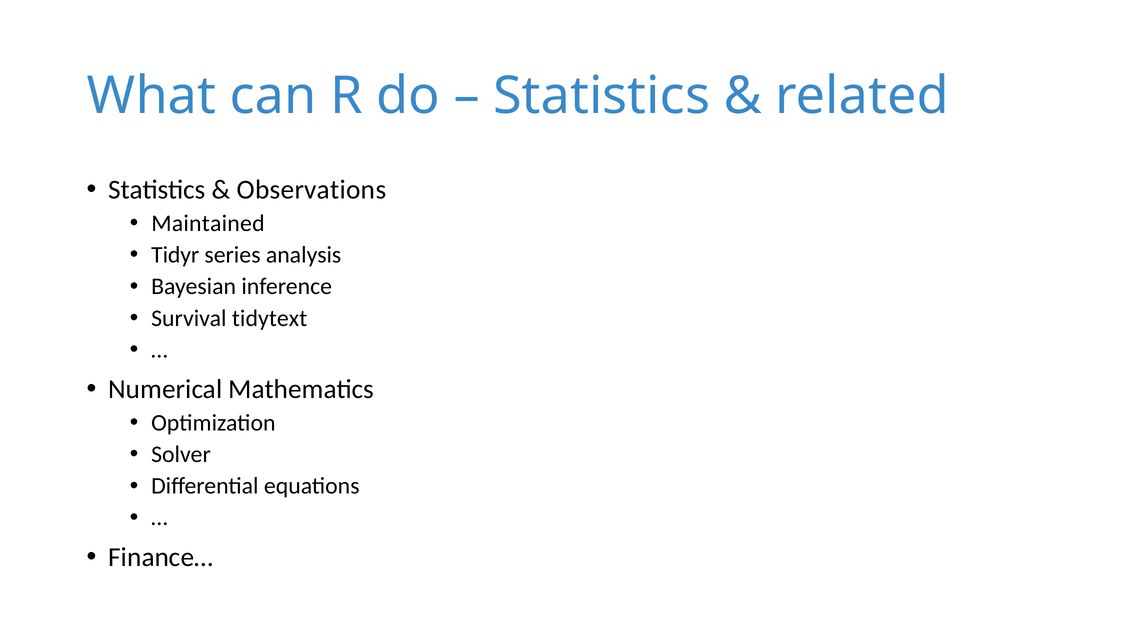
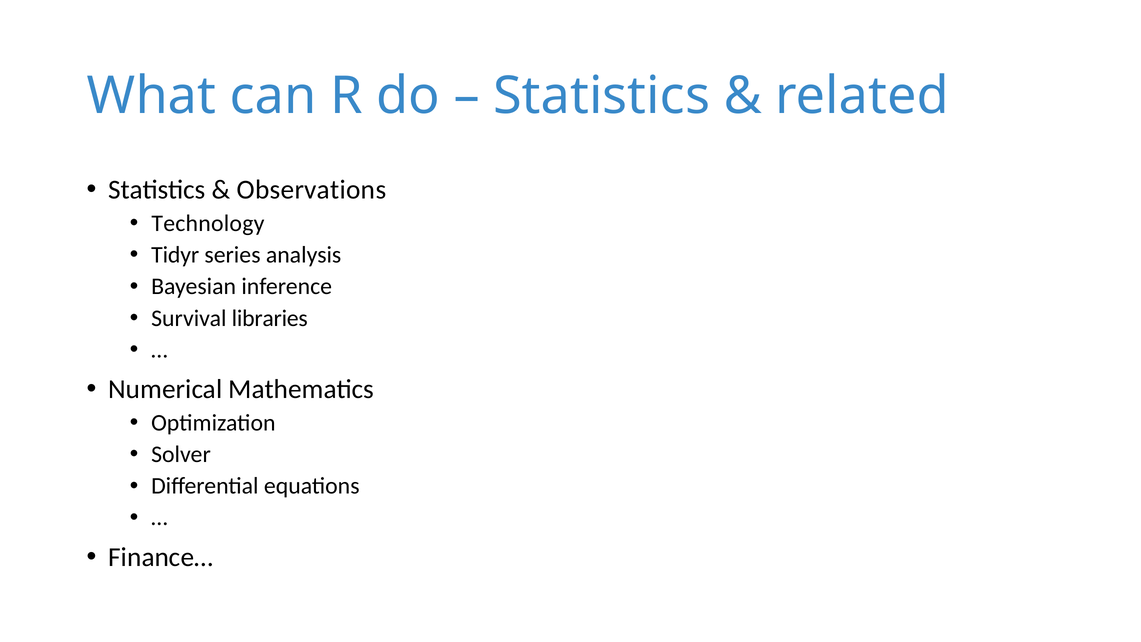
Maintained: Maintained -> Technology (208, 223)
tidytext: tidytext -> libraries (270, 318)
